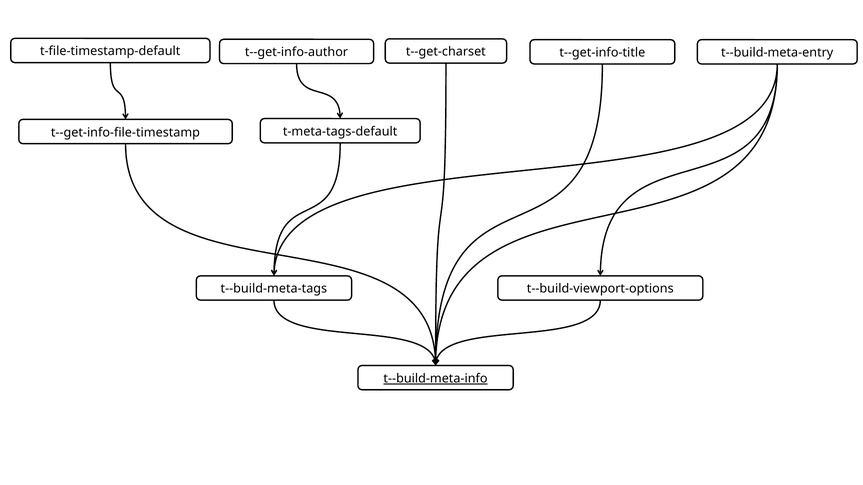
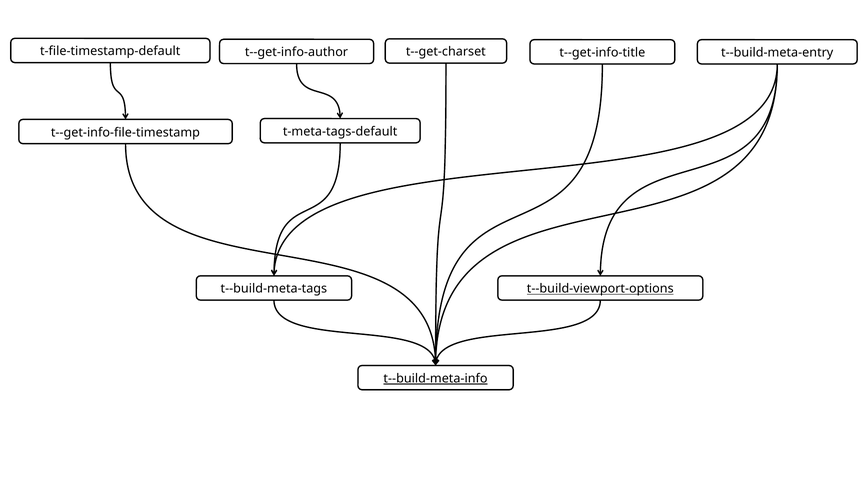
t--build-viewport-options underline: none -> present (600, 289)
